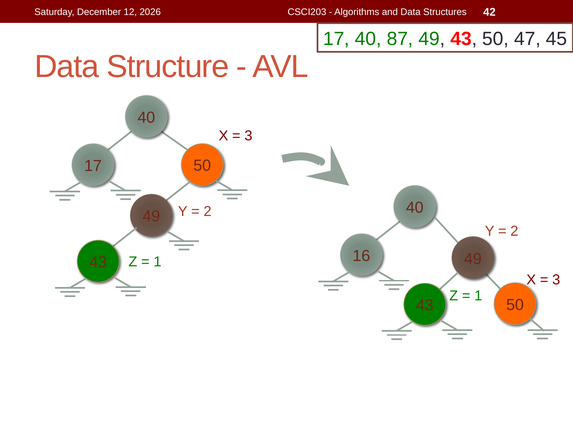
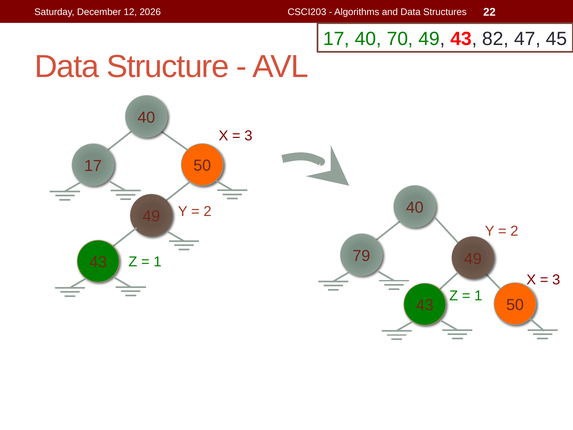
42: 42 -> 22 (489, 12)
87: 87 -> 70 (400, 39)
43 50: 50 -> 82 (496, 39)
16: 16 -> 79 (361, 256)
